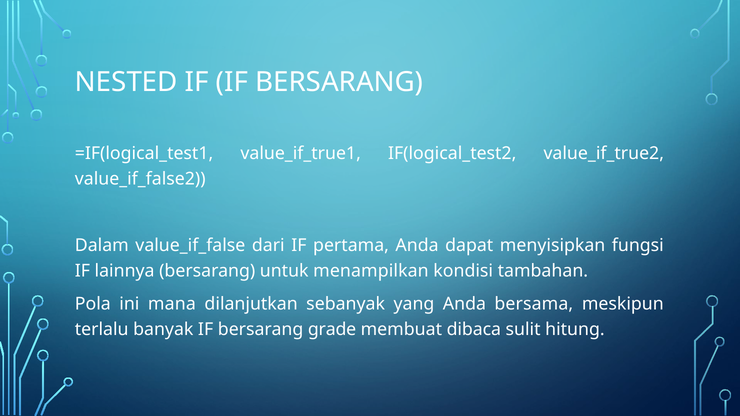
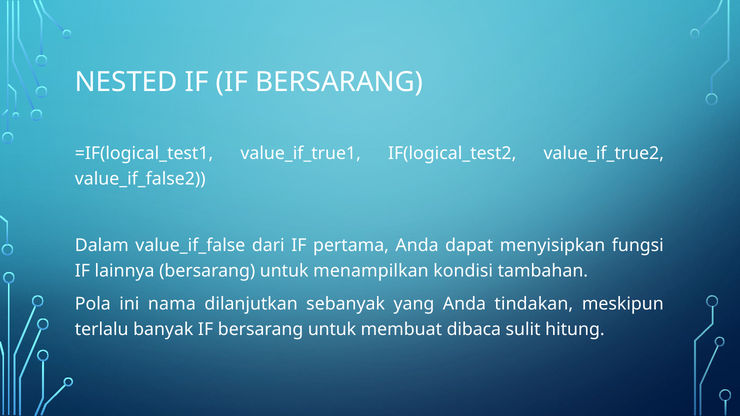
mana: mana -> nama (172, 304)
bersama: bersama -> tindakan (534, 304)
IF bersarang grade: grade -> untuk (332, 330)
